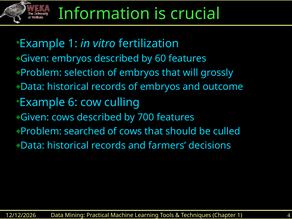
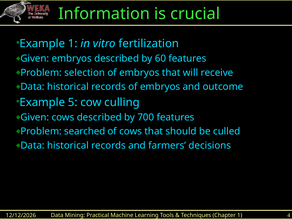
grossly: grossly -> receive (217, 73)
6: 6 -> 5 (73, 102)
